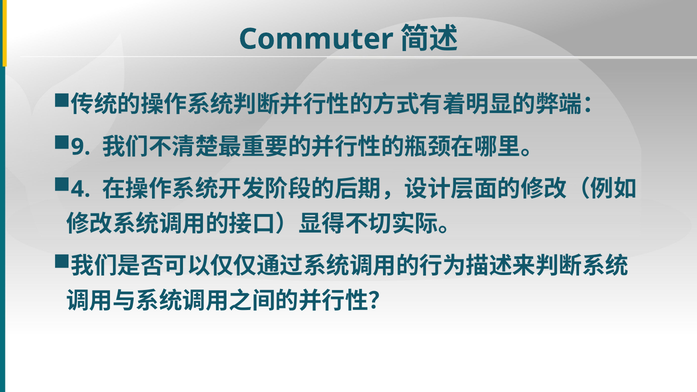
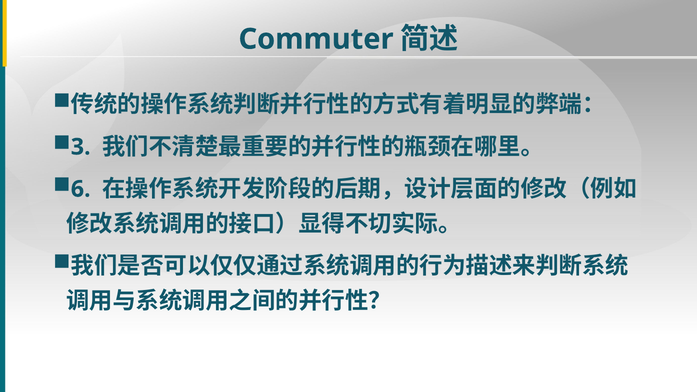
9: 9 -> 3 (81, 147)
4: 4 -> 6 (81, 189)
